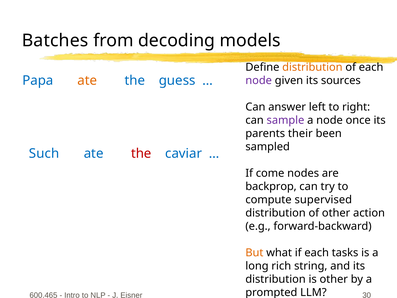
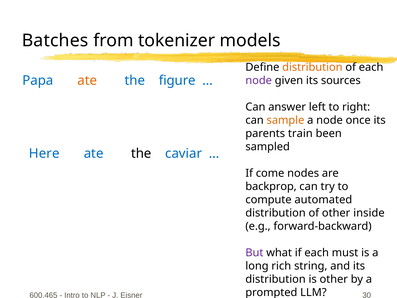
decoding: decoding -> tokenizer (177, 41)
guess: guess -> figure (177, 80)
sample colour: purple -> orange (285, 120)
their: their -> train (300, 133)
Such: Such -> Here (44, 153)
the colour: red -> black (141, 153)
supervised: supervised -> automated (323, 199)
action: action -> inside (369, 213)
But colour: orange -> purple (254, 252)
tasks: tasks -> must (345, 252)
